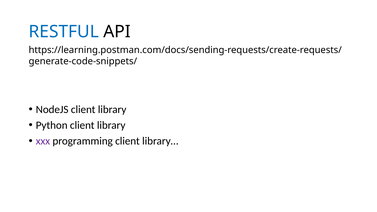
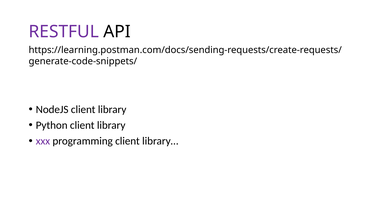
RESTFUL colour: blue -> purple (64, 32)
